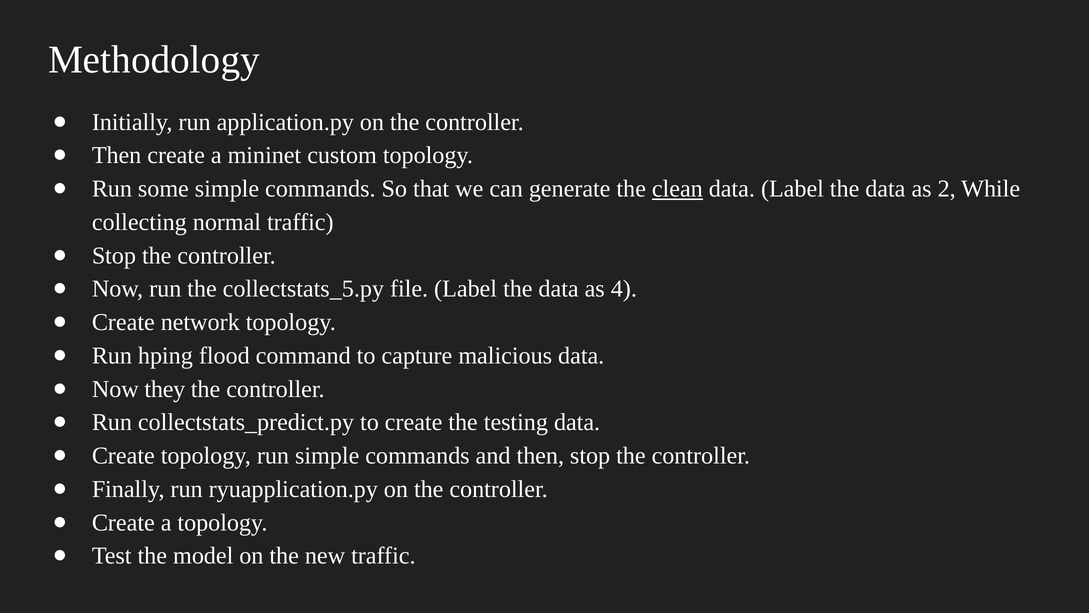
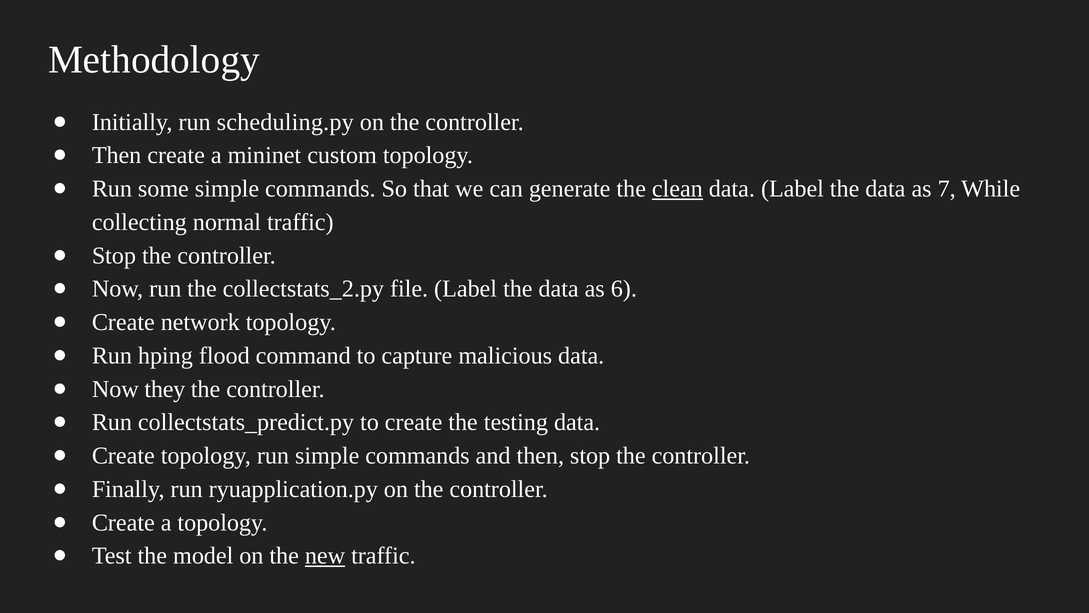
application.py: application.py -> scheduling.py (285, 122)
2: 2 -> 7 (947, 189)
collectstats_5.py: collectstats_5.py -> collectstats_2.py (303, 289)
4: 4 -> 6 (624, 289)
new underline: none -> present (325, 556)
